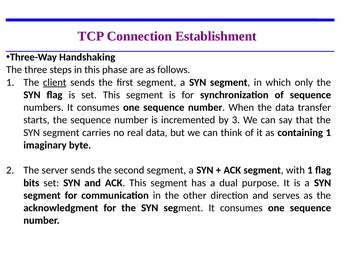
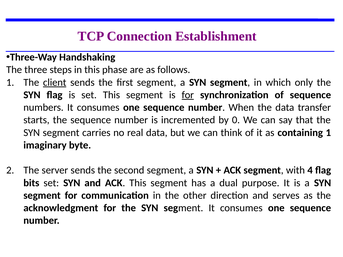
for underline: none -> present (188, 95)
3: 3 -> 0 (236, 120)
with 1: 1 -> 4 (310, 170)
